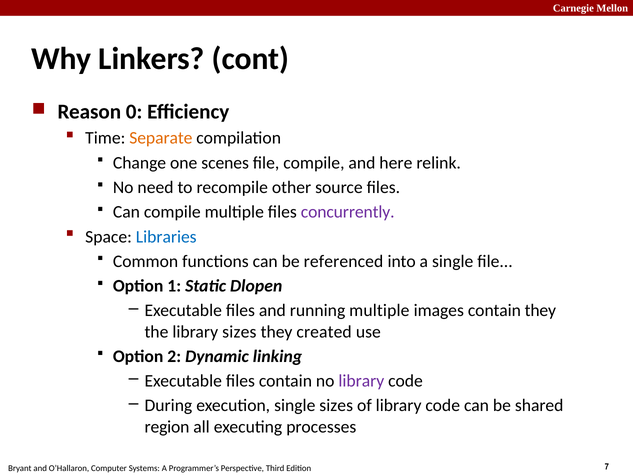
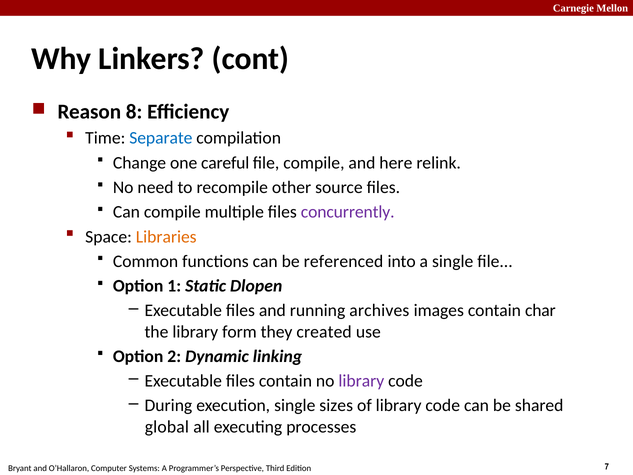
0: 0 -> 8 (134, 112)
Separate colour: orange -> blue (161, 138)
scenes: scenes -> careful (225, 163)
Libraries colour: blue -> orange (166, 237)
running multiple: multiple -> archives (379, 310)
contain they: they -> char (540, 310)
library sizes: sizes -> form (239, 332)
region: region -> global (167, 427)
